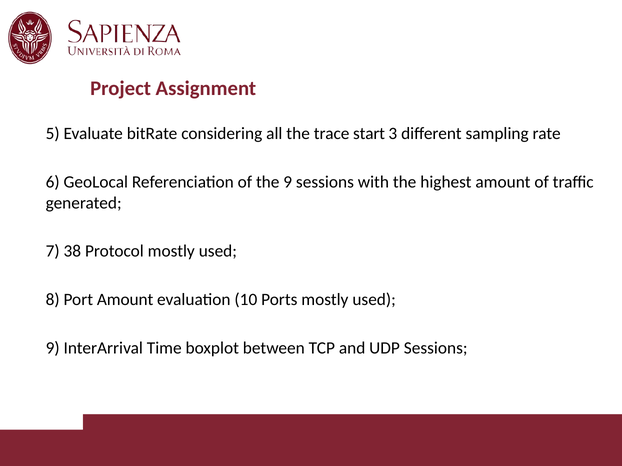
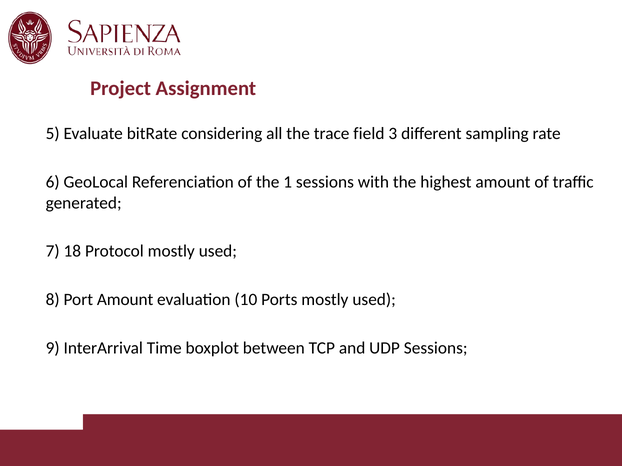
start: start -> field (369, 134)
the 9: 9 -> 1 (288, 182)
38: 38 -> 18 (72, 251)
